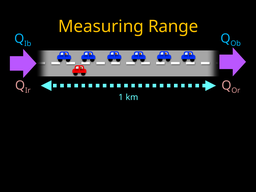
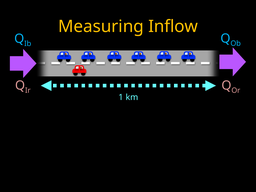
Range: Range -> Inflow (173, 26)
